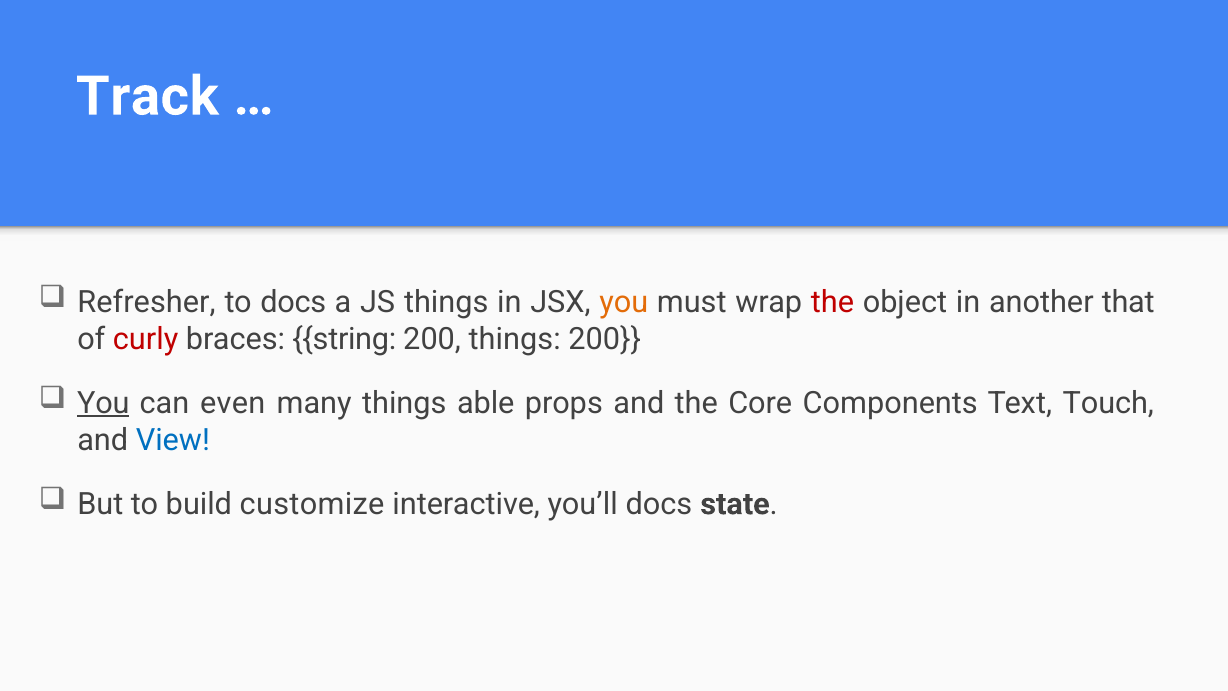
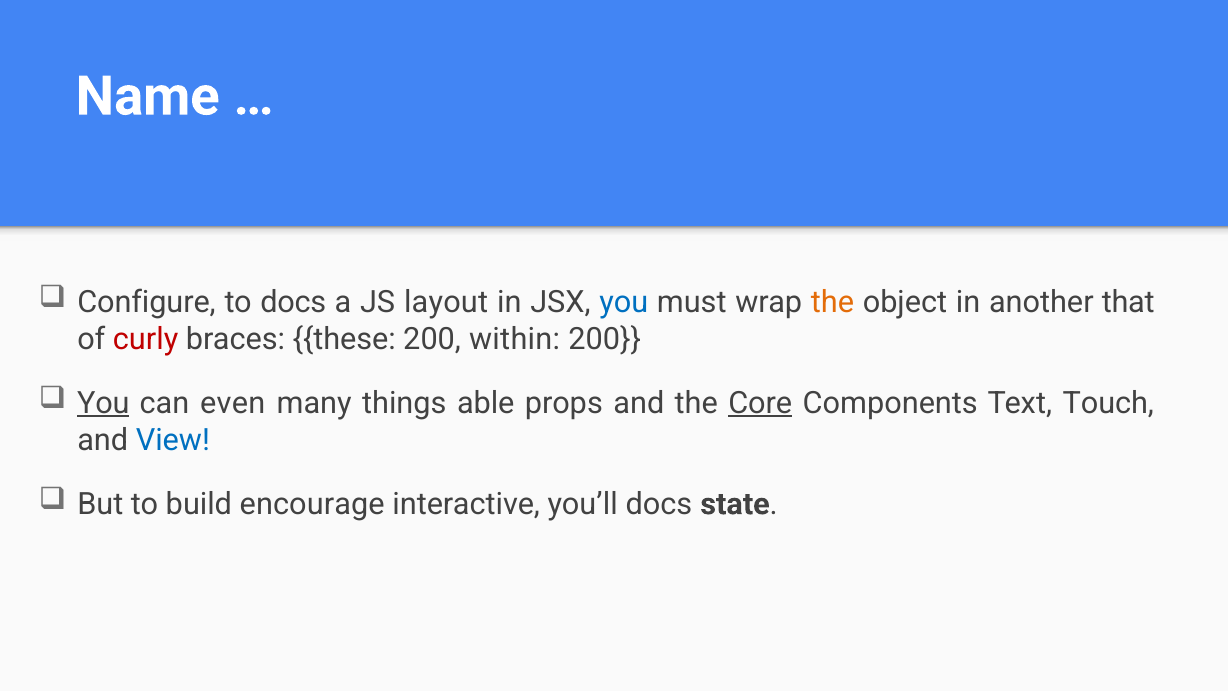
Track: Track -> Name (148, 96)
Refresher: Refresher -> Configure (147, 302)
JS things: things -> layout (446, 302)
you colour: orange -> blue (624, 302)
the colour: red -> orange (833, 302)
string: string -> these (344, 339)
200 things: things -> within (515, 339)
Core underline: none -> present (760, 403)
customize: customize -> encourage (312, 504)
